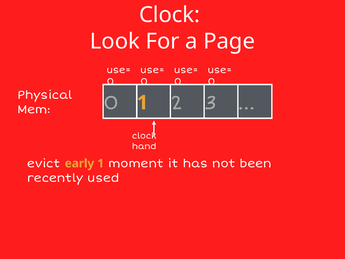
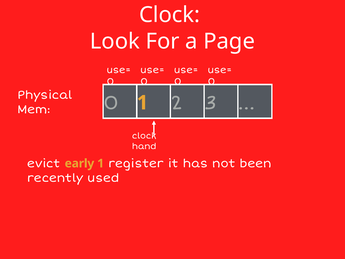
moment: moment -> register (136, 163)
